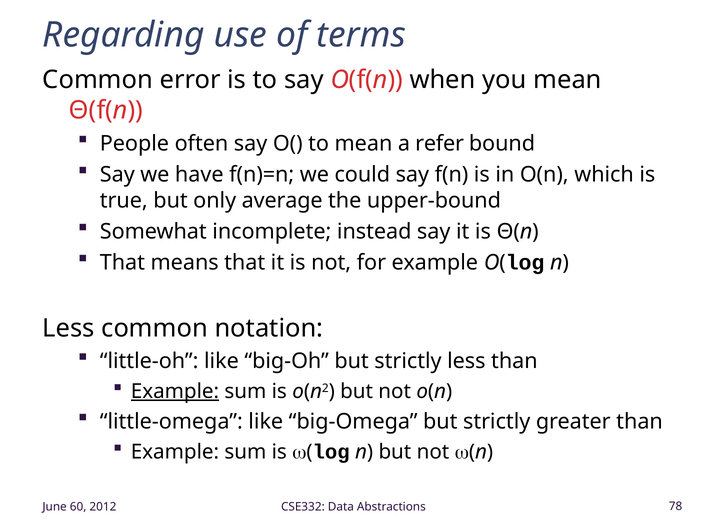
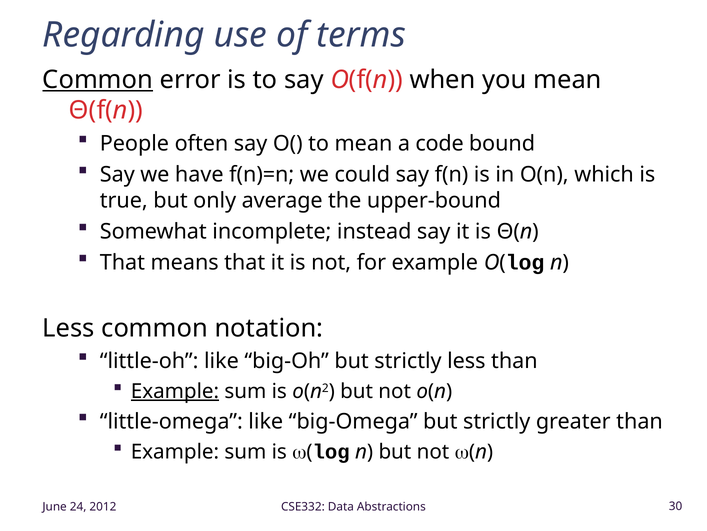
Common underline: none -> present (98, 80)
refer: refer -> code (440, 143)
60: 60 -> 24 (78, 506)
78: 78 -> 30 (676, 505)
